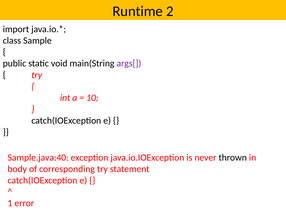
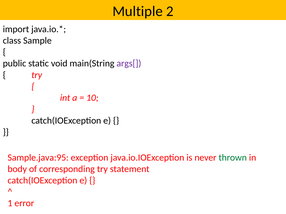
Runtime: Runtime -> Multiple (138, 11)
Sample.java:40: Sample.java:40 -> Sample.java:95 (38, 158)
thrown colour: black -> green (233, 158)
